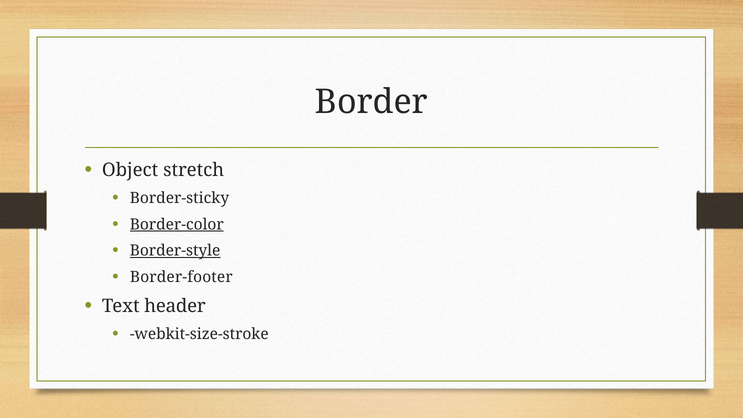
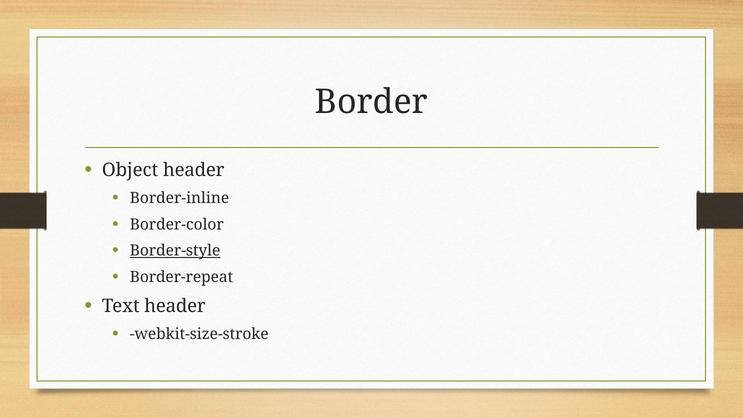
Object stretch: stretch -> header (194, 170)
Border-sticky: Border-sticky -> Border-inline (179, 198)
Border-color underline: present -> none (177, 224)
Border-footer: Border-footer -> Border-repeat (181, 277)
